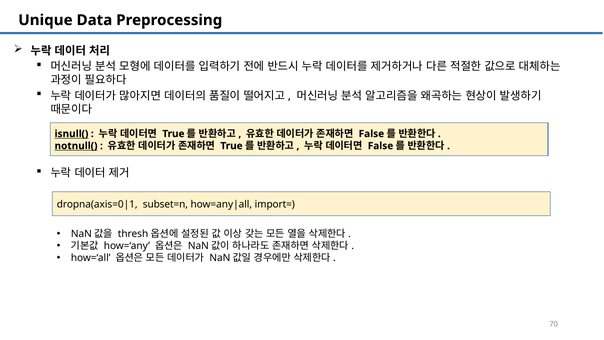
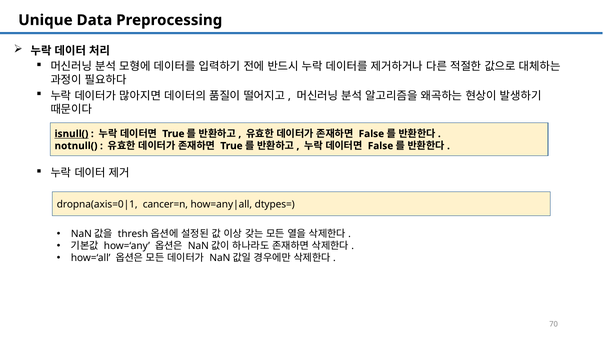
notnull( underline: present -> none (76, 146)
subset=n: subset=n -> cancer=n (165, 204)
import=: import= -> dtypes= (275, 204)
